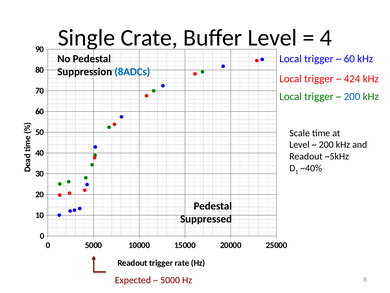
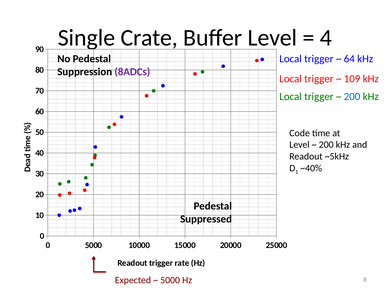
60: 60 -> 64 (349, 59)
8ADCs colour: blue -> purple (132, 72)
424: 424 -> 109 (352, 79)
Scale: Scale -> Code (300, 133)
